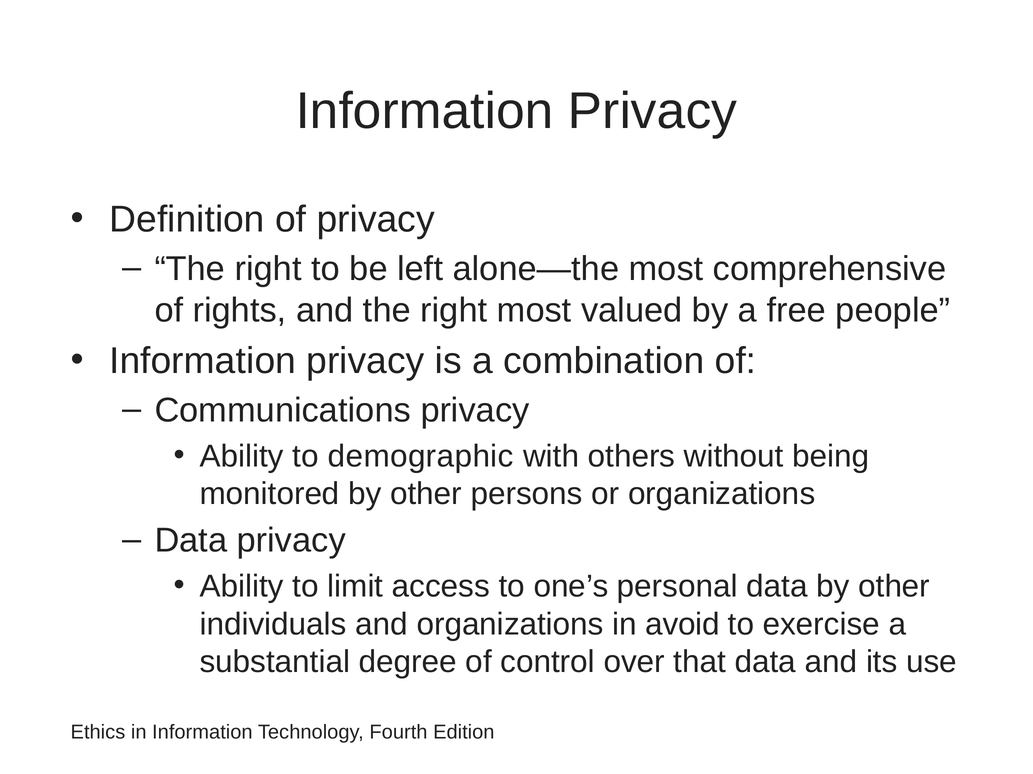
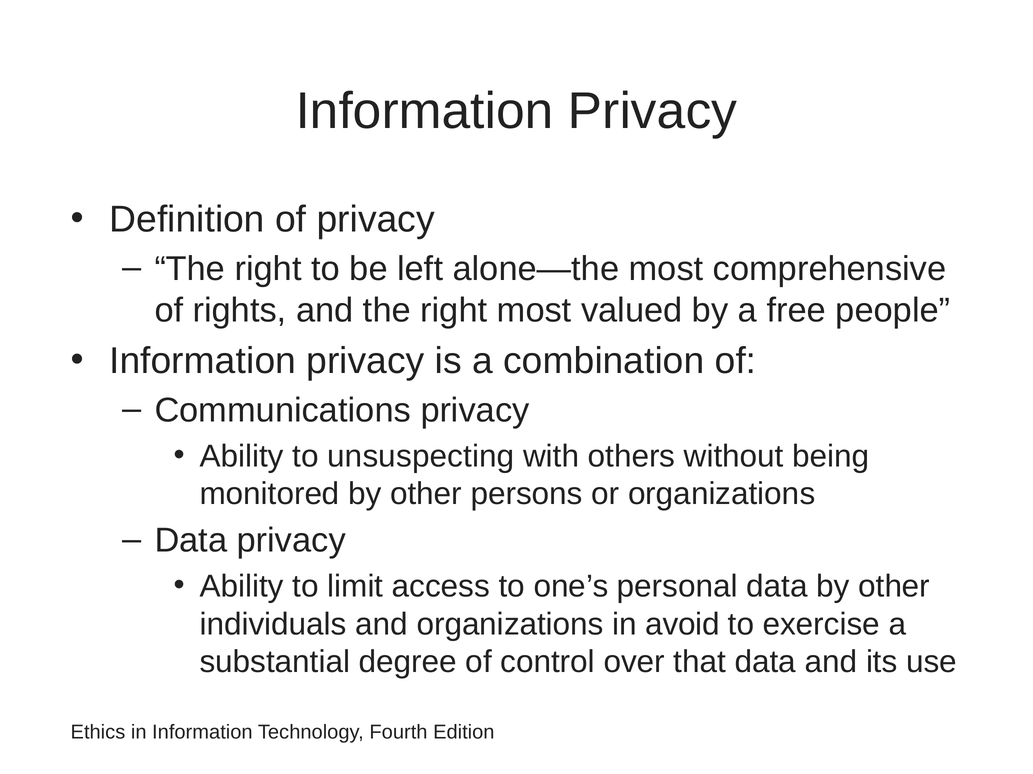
demographic: demographic -> unsuspecting (421, 457)
